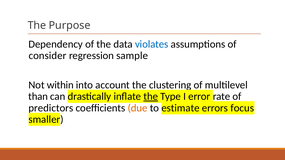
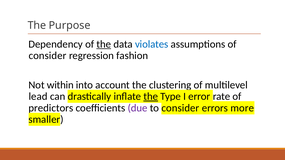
the underline: none -> present (104, 44)
sample: sample -> fashion (132, 56)
than: than -> lead (38, 97)
due colour: orange -> purple (138, 108)
to estimate: estimate -> consider (180, 108)
focus: focus -> more (242, 108)
